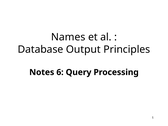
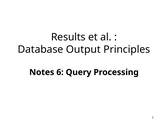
Names: Names -> Results (68, 37)
